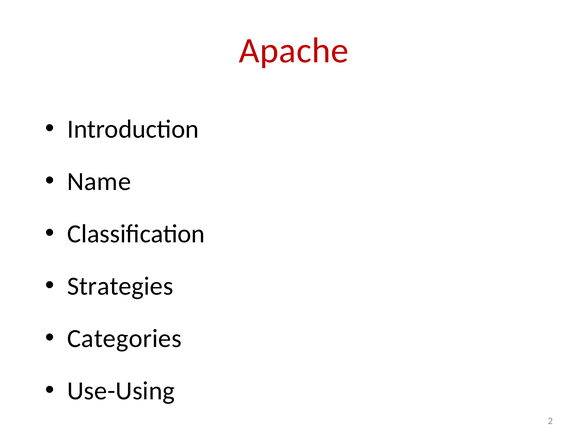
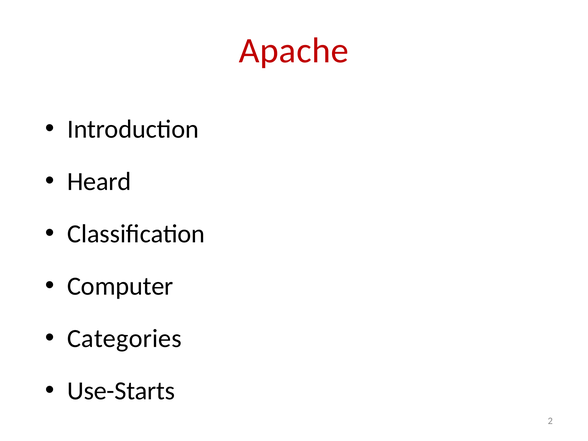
Name: Name -> Heard (99, 182)
Strategies: Strategies -> Computer (120, 286)
Use-Using: Use-Using -> Use-Starts (121, 391)
